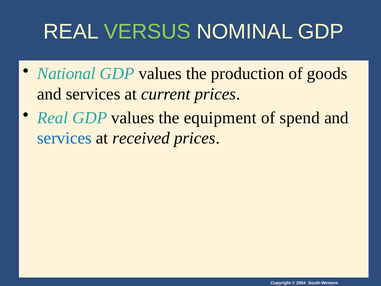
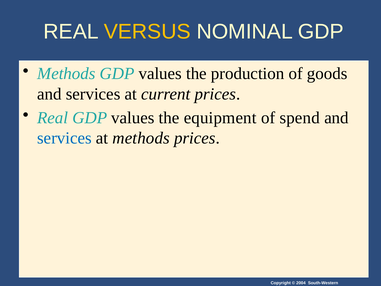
VERSUS colour: light green -> yellow (147, 32)
National: National -> Methods (66, 74)
at received: received -> methods (141, 138)
